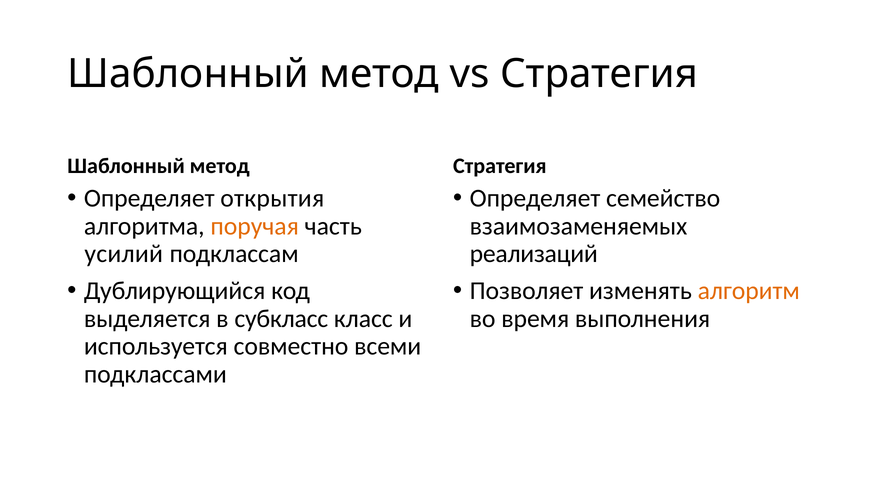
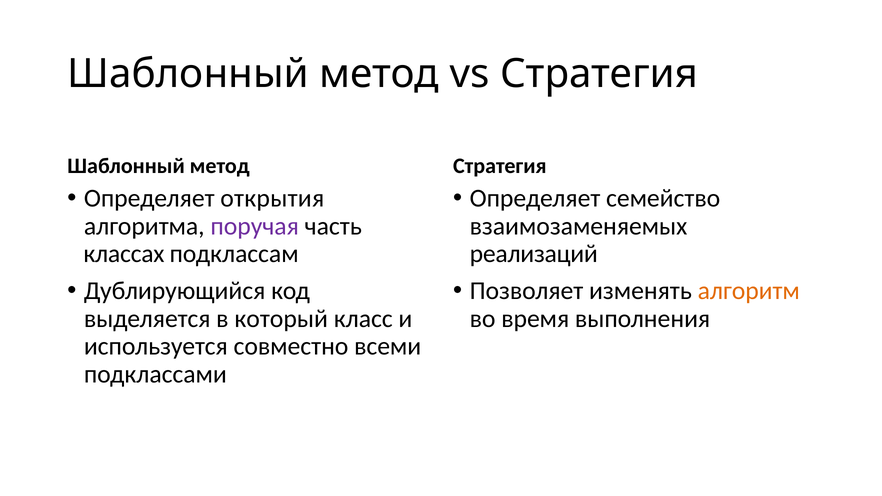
поручая colour: orange -> purple (255, 226)
усилий: усилий -> классах (124, 254)
субкласс: субкласс -> который (281, 319)
